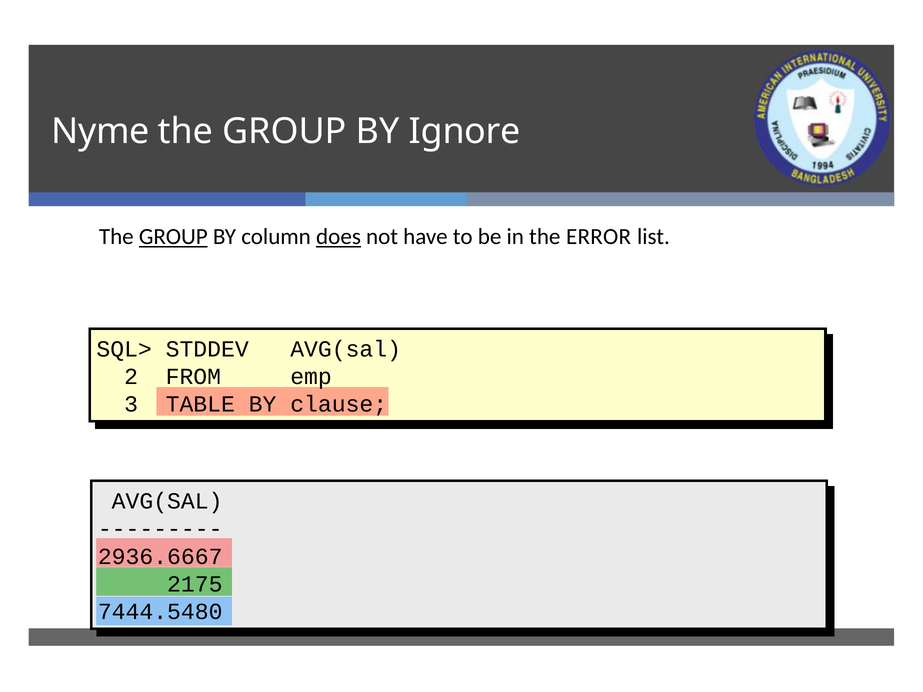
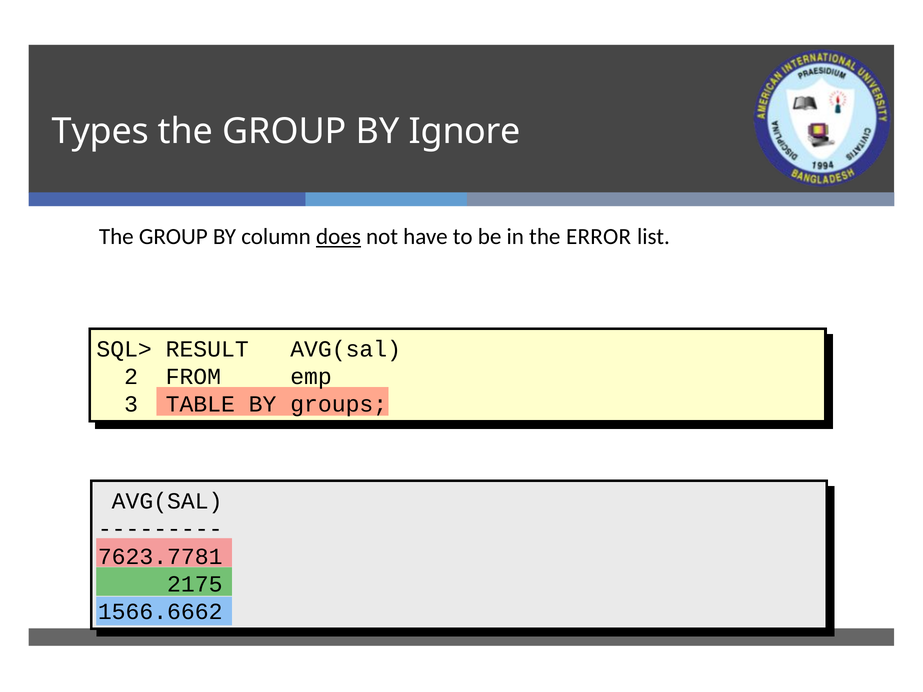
Nyme: Nyme -> Types (100, 131)
GROUP underline: present -> none (173, 237)
STDDEV: STDDEV -> RESULT (207, 349)
clause: clause -> groups (339, 405)
2936.6667: 2936.6667 -> 7623.7781 (160, 557)
7444.5480: 7444.5480 -> 1566.6662 (160, 612)
